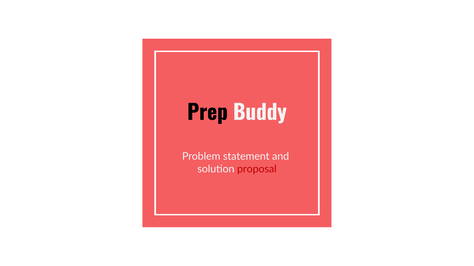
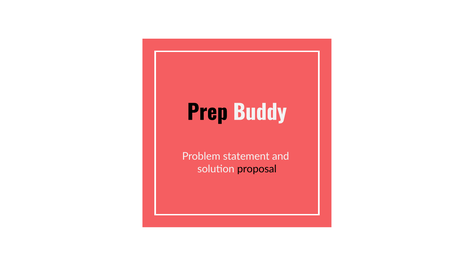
proposal colour: red -> black (257, 169)
